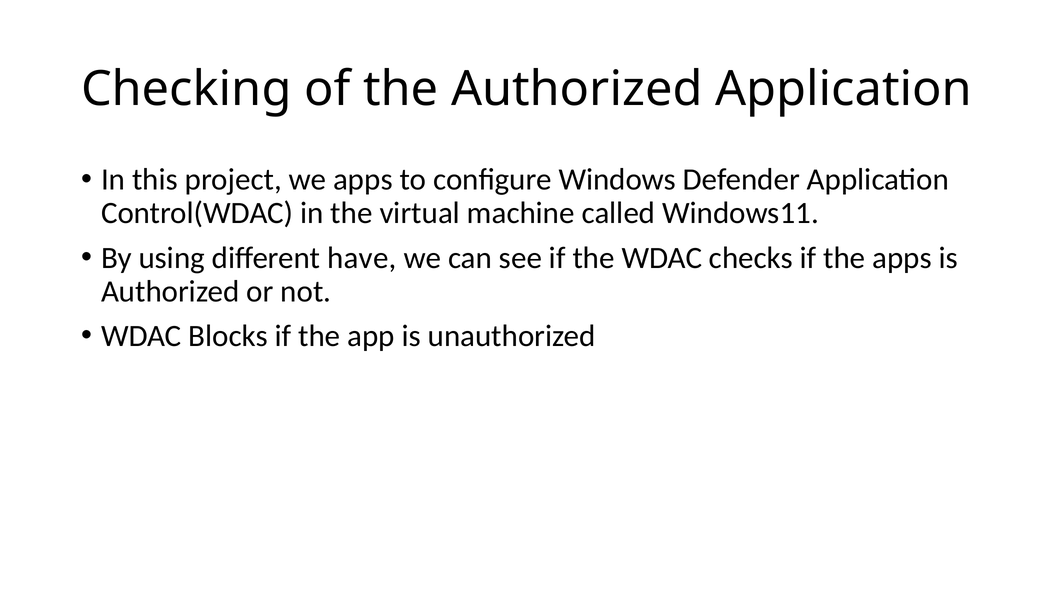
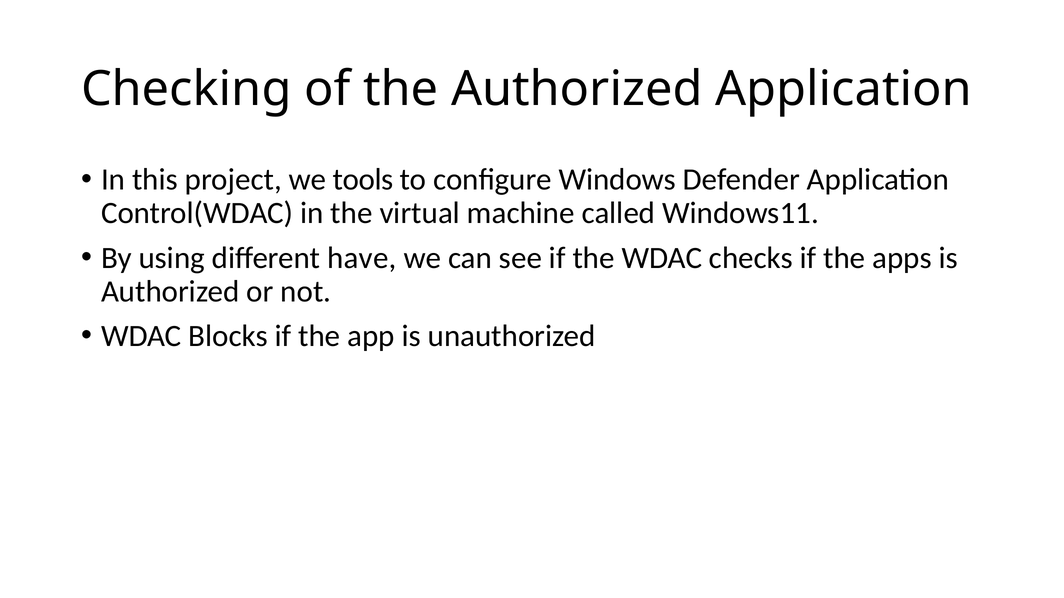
we apps: apps -> tools (363, 180)
